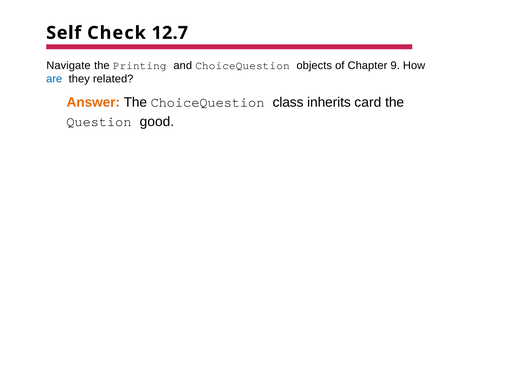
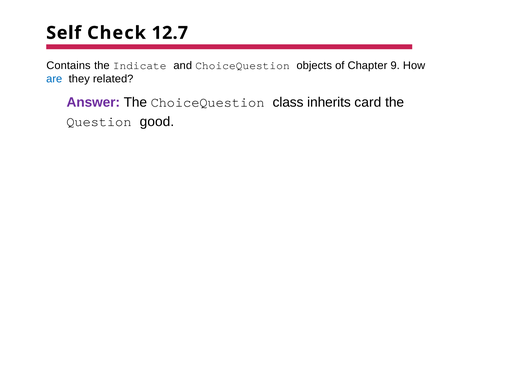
Navigate: Navigate -> Contains (68, 66)
Printing: Printing -> Indicate (140, 66)
Answer colour: orange -> purple (93, 102)
